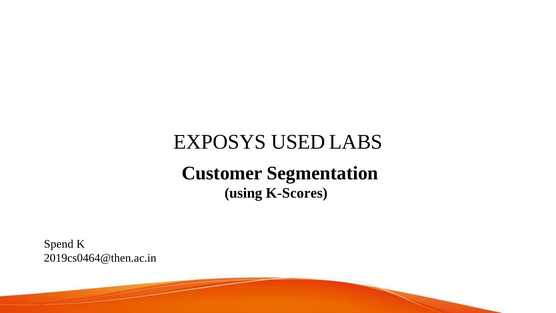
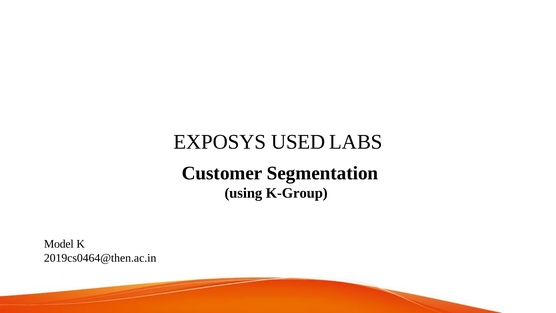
K-Scores: K-Scores -> K-Group (297, 193)
Spend: Spend -> Model (59, 244)
